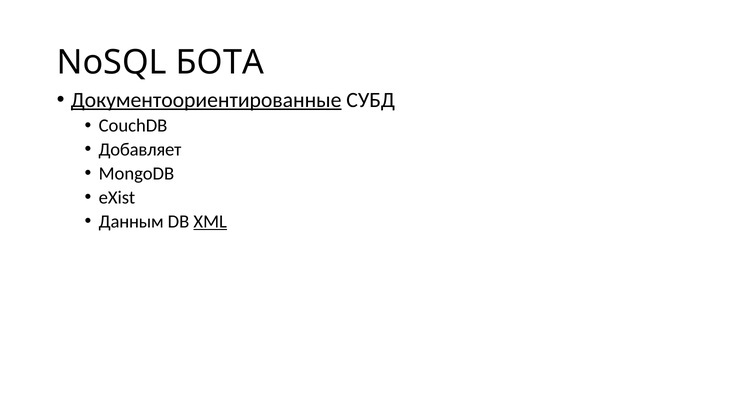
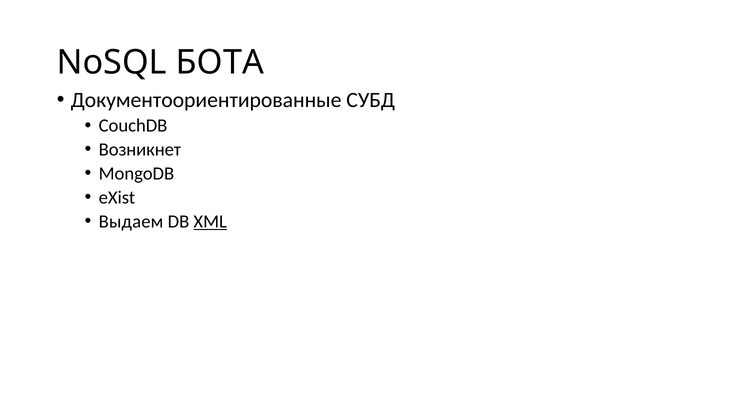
Документоориентированные underline: present -> none (206, 100)
Добавляет: Добавляет -> Возникнет (140, 150)
Данным: Данным -> Выдаем (131, 222)
